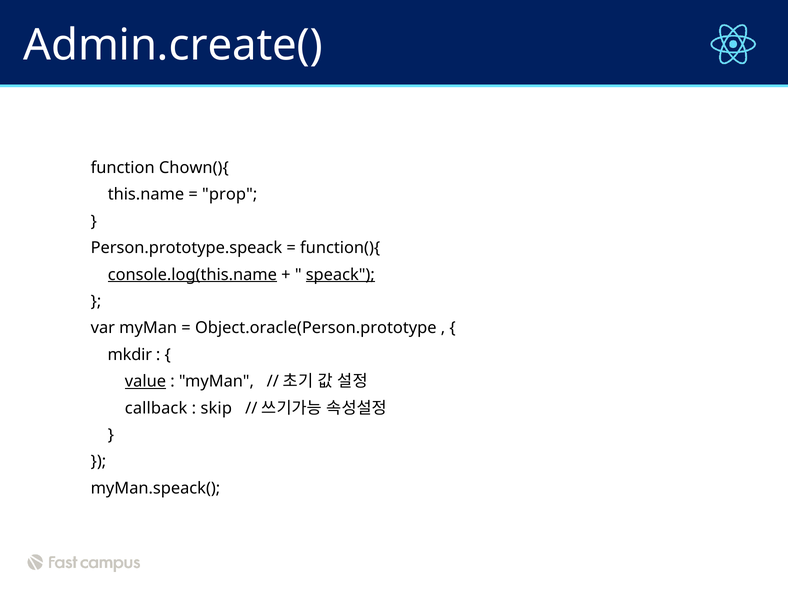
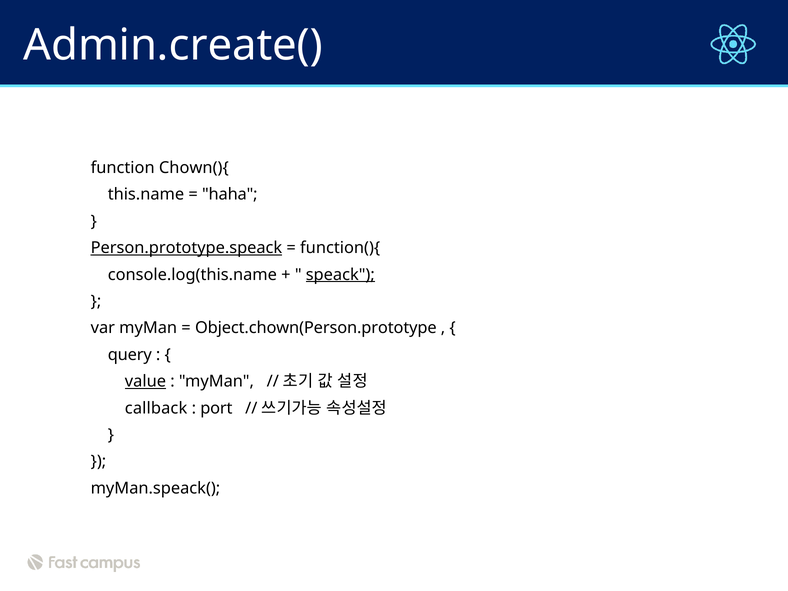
prop: prop -> haha (230, 194)
Person.prototype.speack underline: none -> present (186, 248)
console.log(this.name underline: present -> none (192, 275)
Object.oracle(Person.prototype: Object.oracle(Person.prototype -> Object.chown(Person.prototype (316, 328)
mkdir: mkdir -> query (130, 355)
skip: skip -> port (216, 408)
